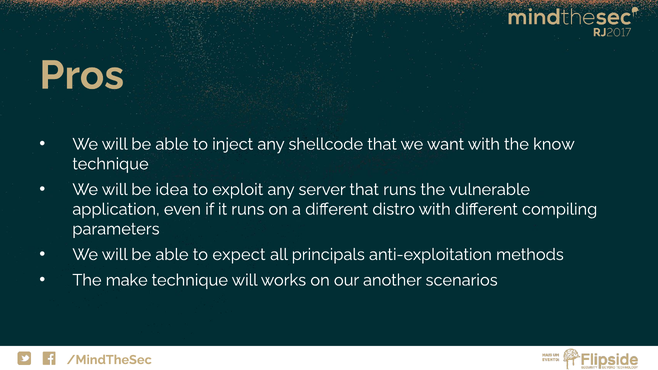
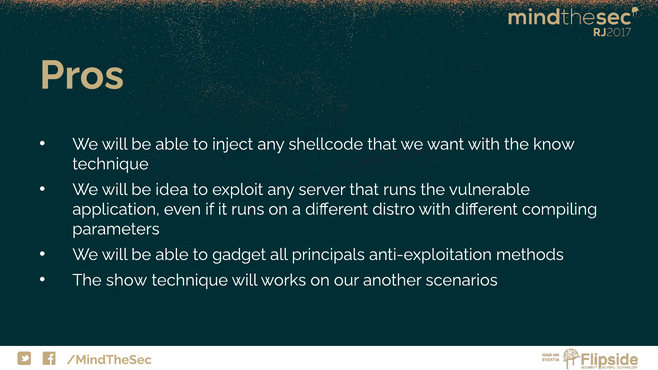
expect: expect -> gadget (239, 255)
make: make -> show (127, 280)
